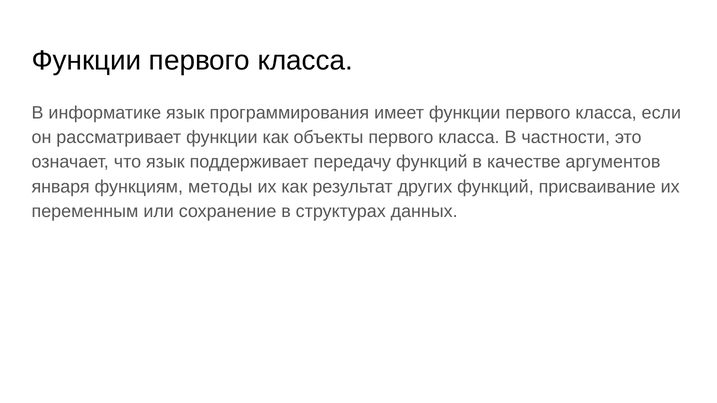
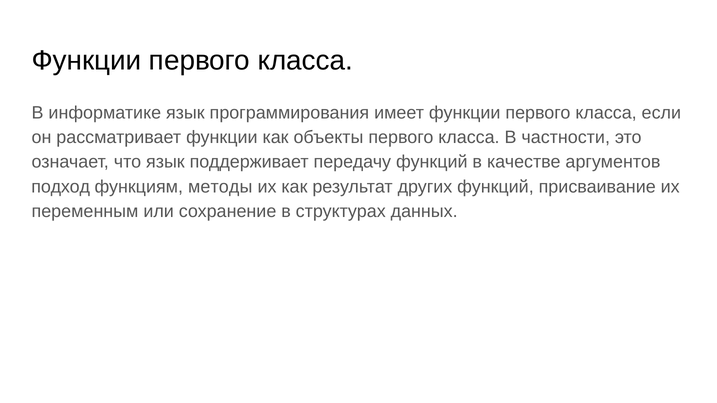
января: января -> подход (61, 187)
